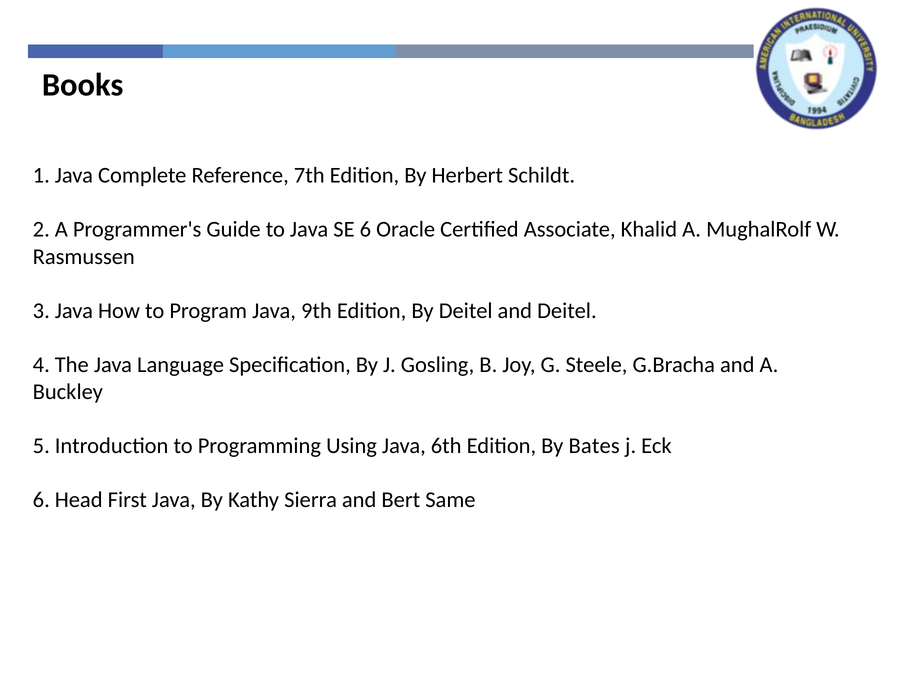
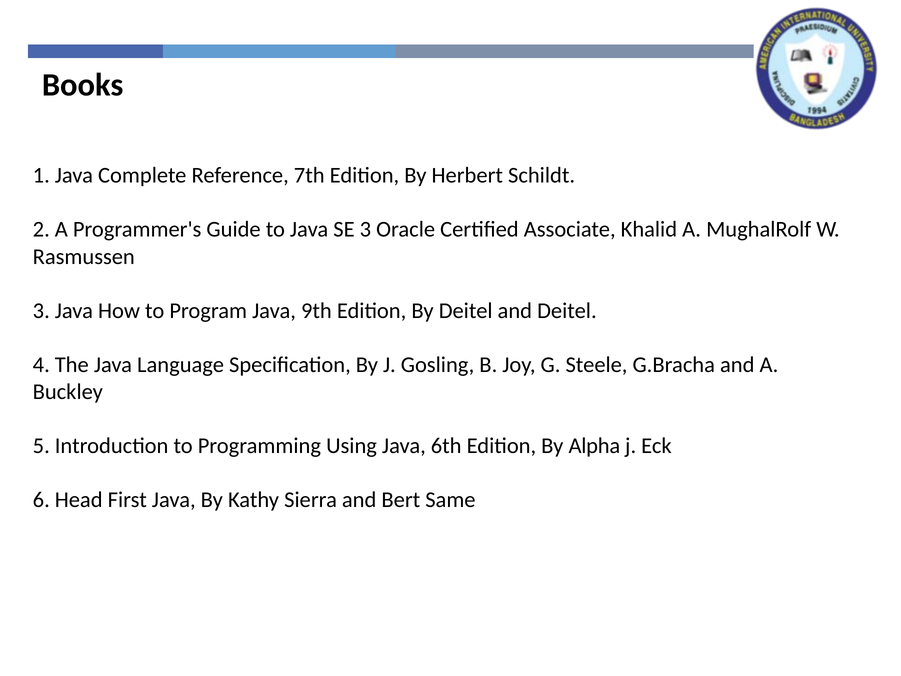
SE 6: 6 -> 3 (365, 229)
Bates: Bates -> Alpha (594, 446)
